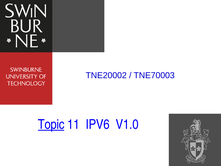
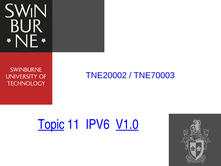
V1.0 underline: none -> present (127, 124)
